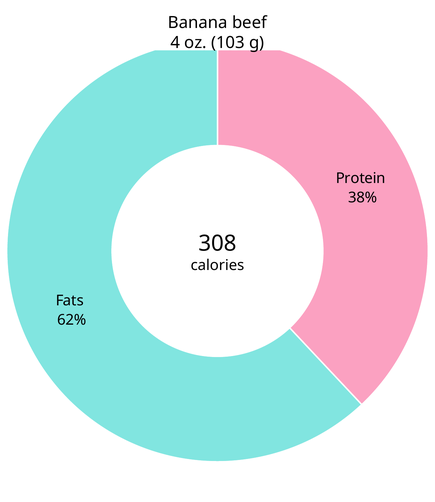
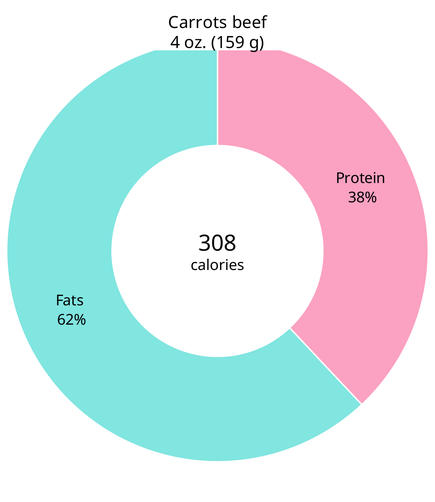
Banana: Banana -> Carrots (198, 23)
103: 103 -> 159 (228, 43)
